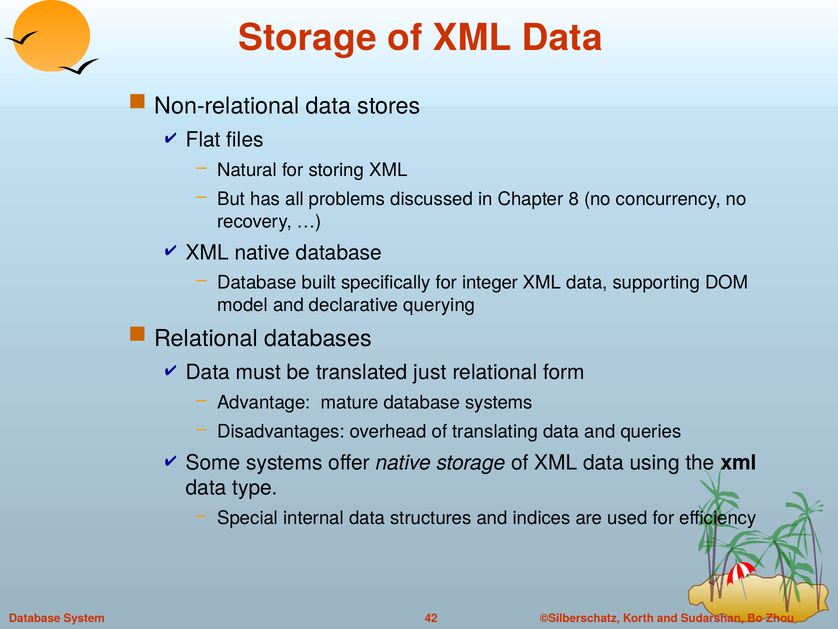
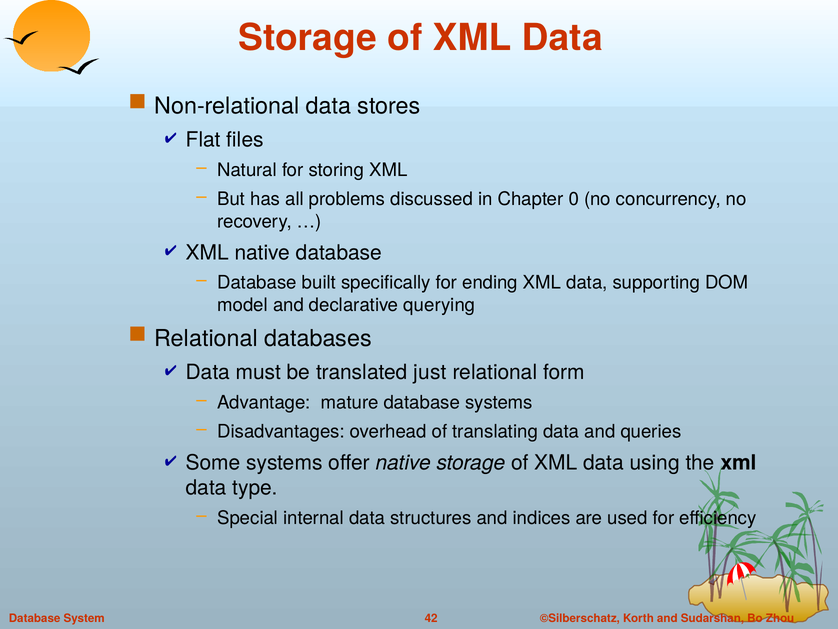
8: 8 -> 0 (574, 199)
integer: integer -> ending (490, 283)
